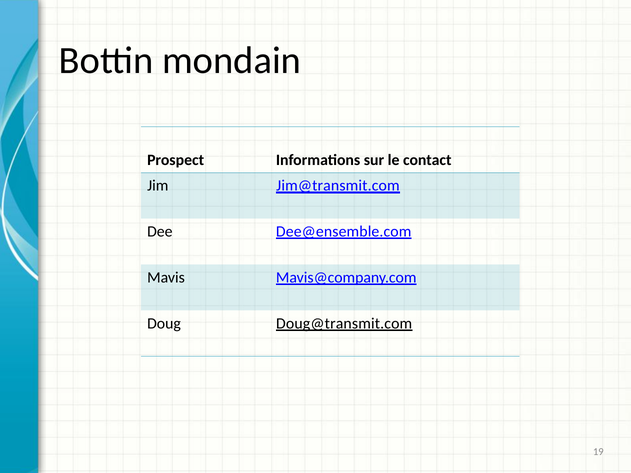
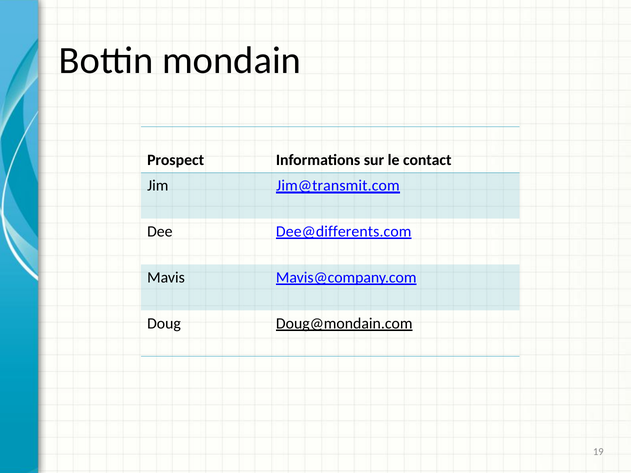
Dee@ensemble.com: Dee@ensemble.com -> Dee@differents.com (344, 232)
Doug@transmit.com: Doug@transmit.com -> Doug@mondain.com (344, 323)
